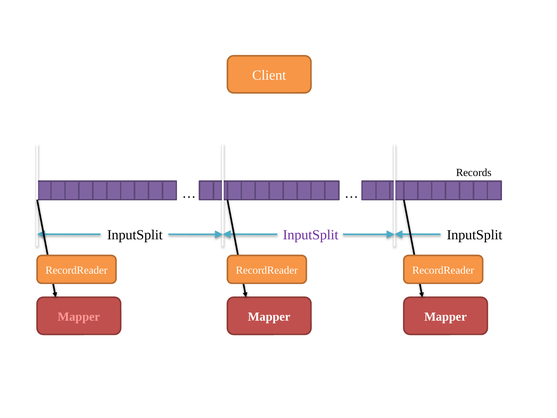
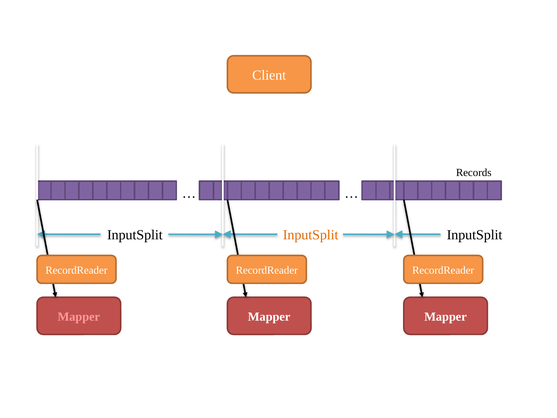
InputSplit colour: purple -> orange (311, 235)
